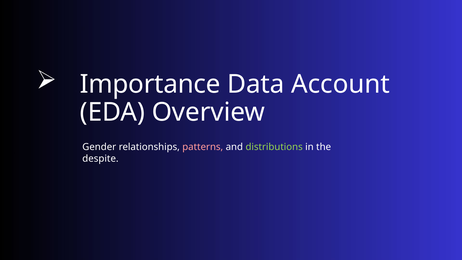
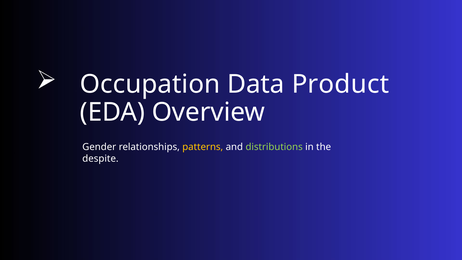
Importance: Importance -> Occupation (150, 84)
Account: Account -> Product (340, 84)
patterns colour: pink -> yellow (203, 147)
